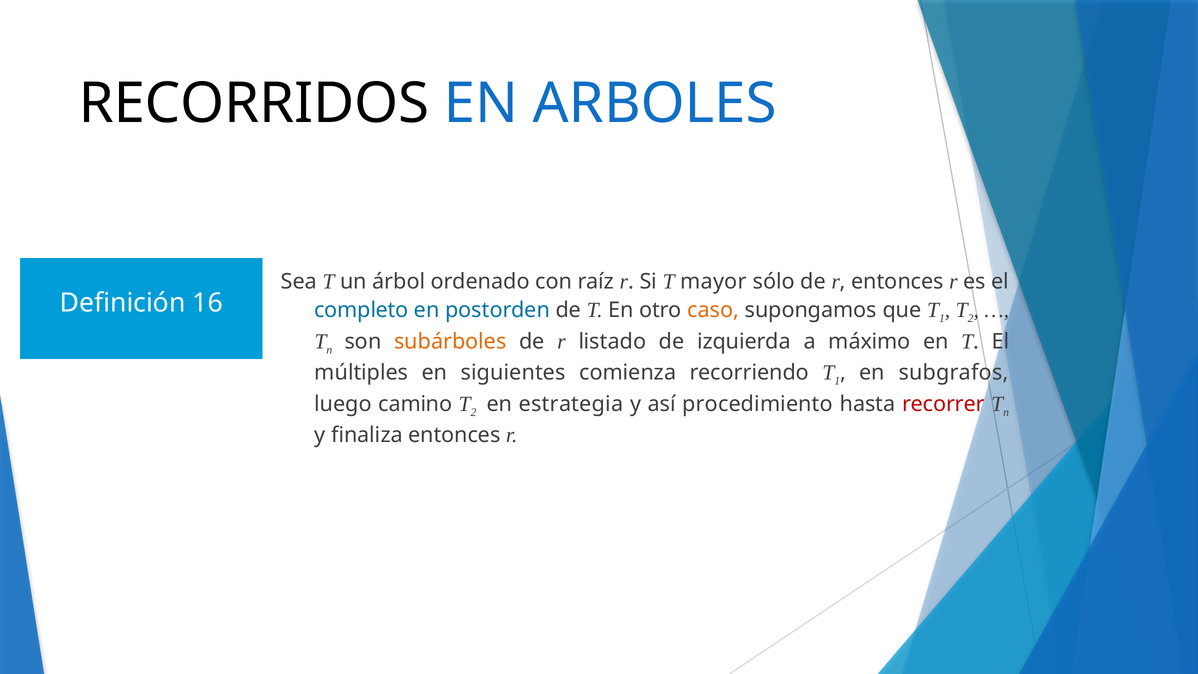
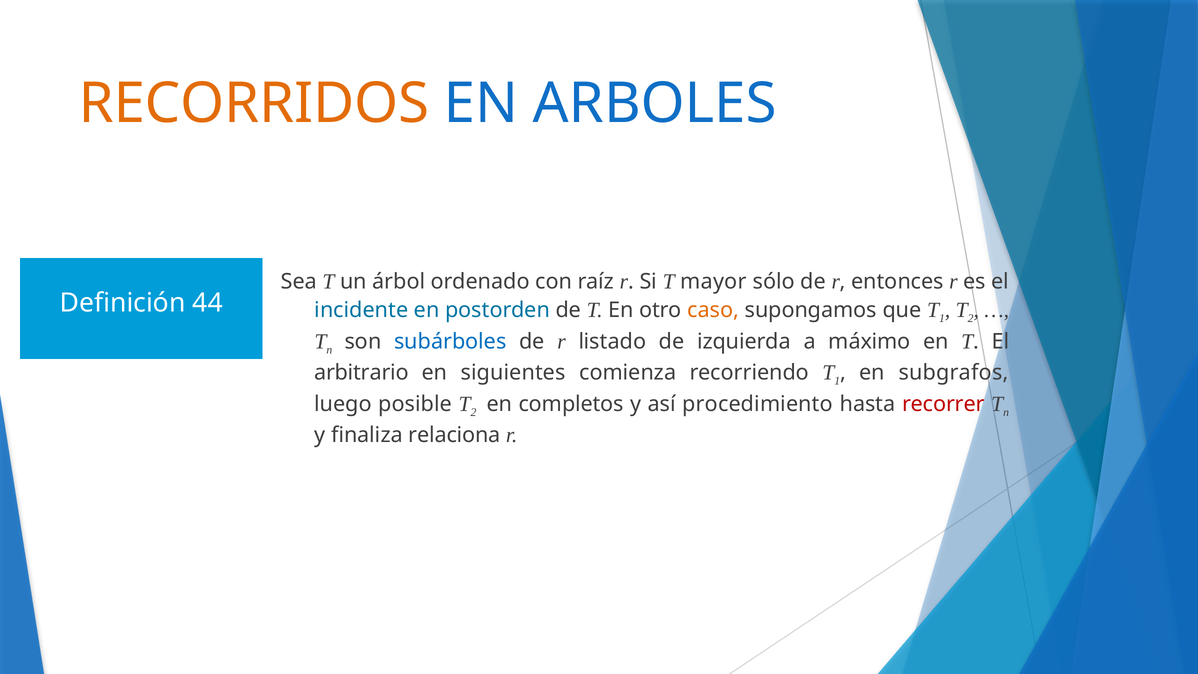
RECORRIDOS colour: black -> orange (254, 104)
16: 16 -> 44 (208, 303)
completo: completo -> incidente (361, 310)
subárboles colour: orange -> blue (450, 341)
múltiples: múltiples -> arbitrario (361, 373)
camino: camino -> posible (415, 404)
estrategia: estrategia -> completos (571, 404)
finaliza entonces: entonces -> relaciona (454, 435)
